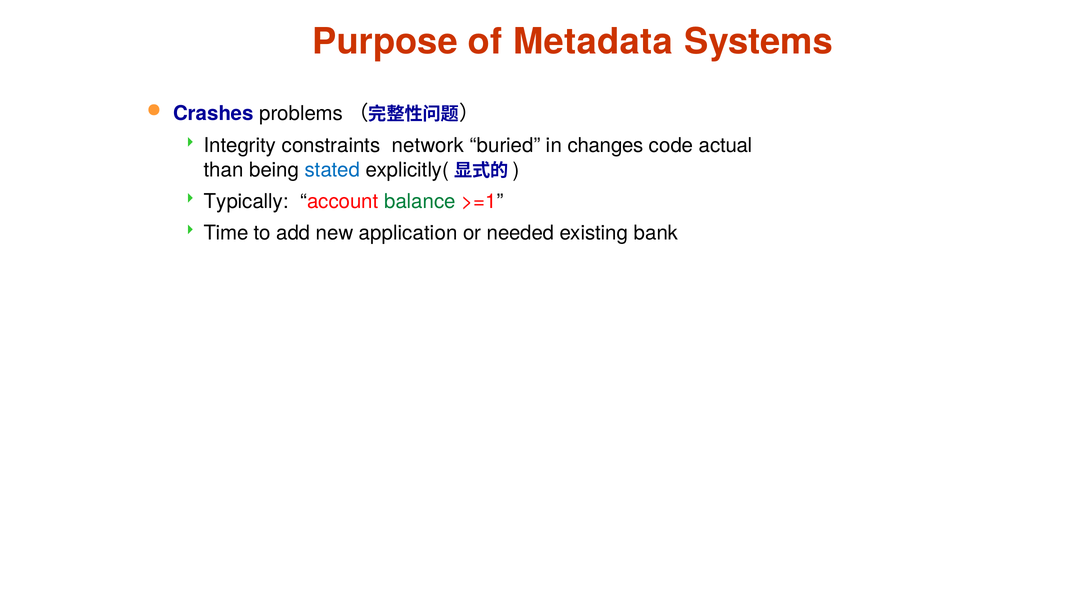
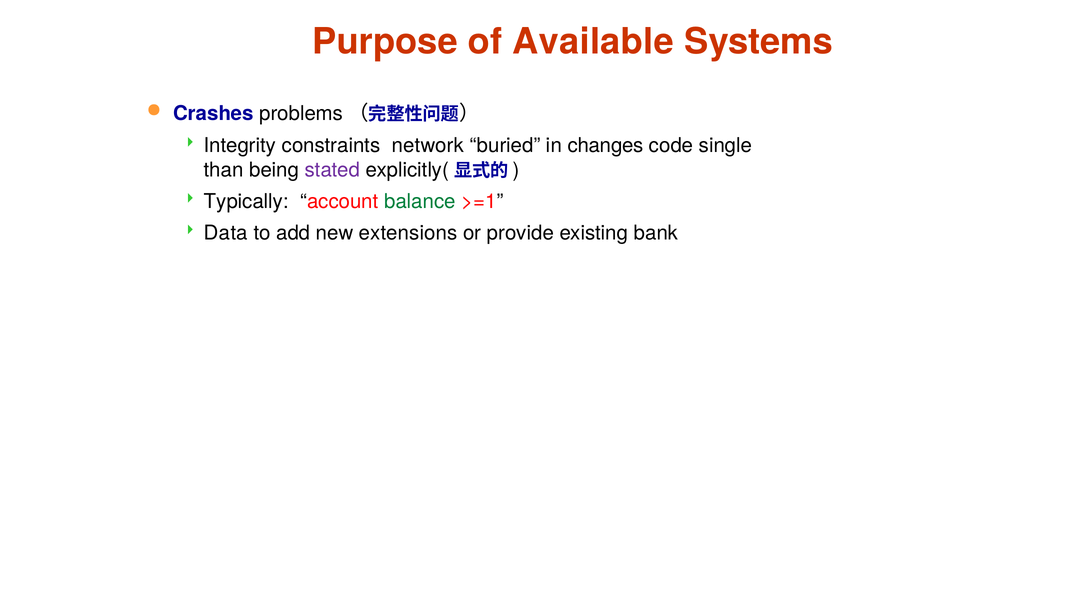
Metadata: Metadata -> Available (593, 42)
actual: actual -> single (726, 145)
stated colour: blue -> purple (332, 170)
Time: Time -> Data (226, 233)
application: application -> extensions (408, 233)
needed: needed -> provide (520, 233)
